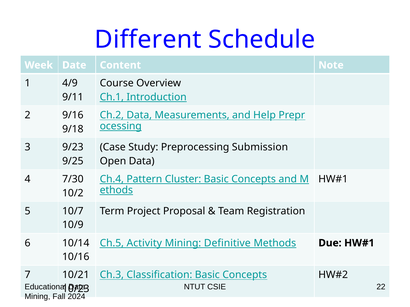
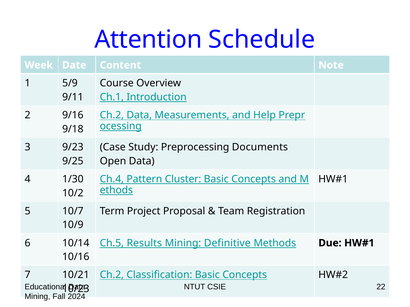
Different: Different -> Attention (148, 40)
4/9: 4/9 -> 5/9 (70, 83)
Submission: Submission -> Documents (260, 147)
7/30: 7/30 -> 1/30 (73, 179)
Activity: Activity -> Results (144, 243)
Ch.3: Ch.3 -> Ch.2 (112, 275)
